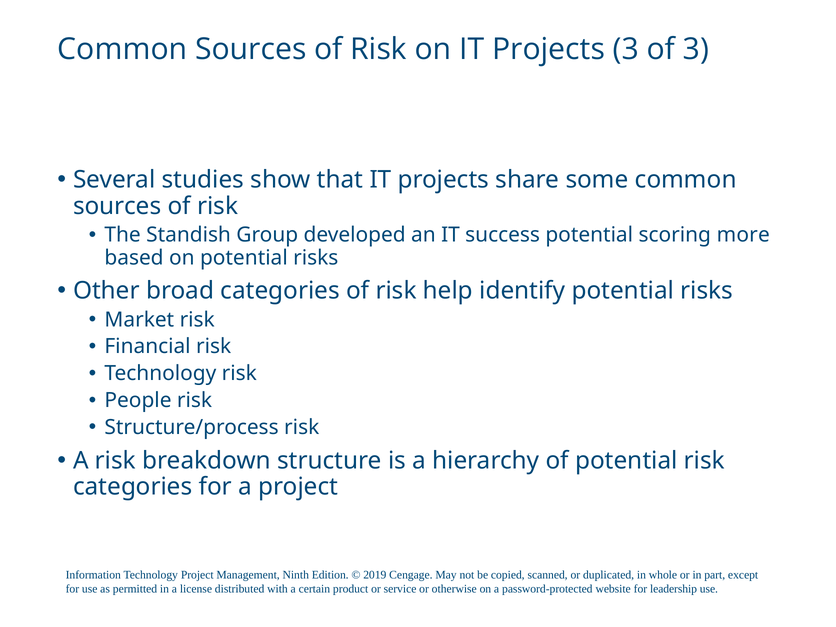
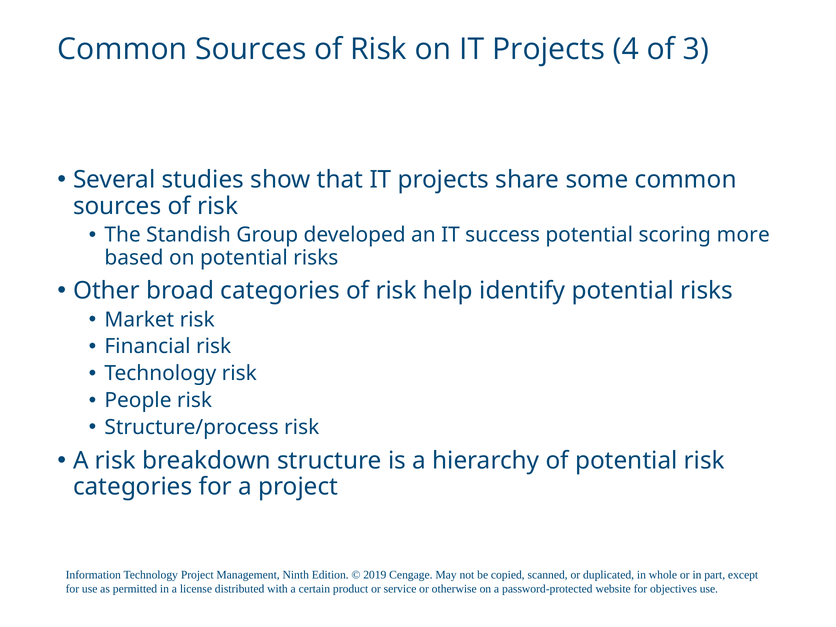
Projects 3: 3 -> 4 (626, 49)
leadership: leadership -> objectives (673, 589)
